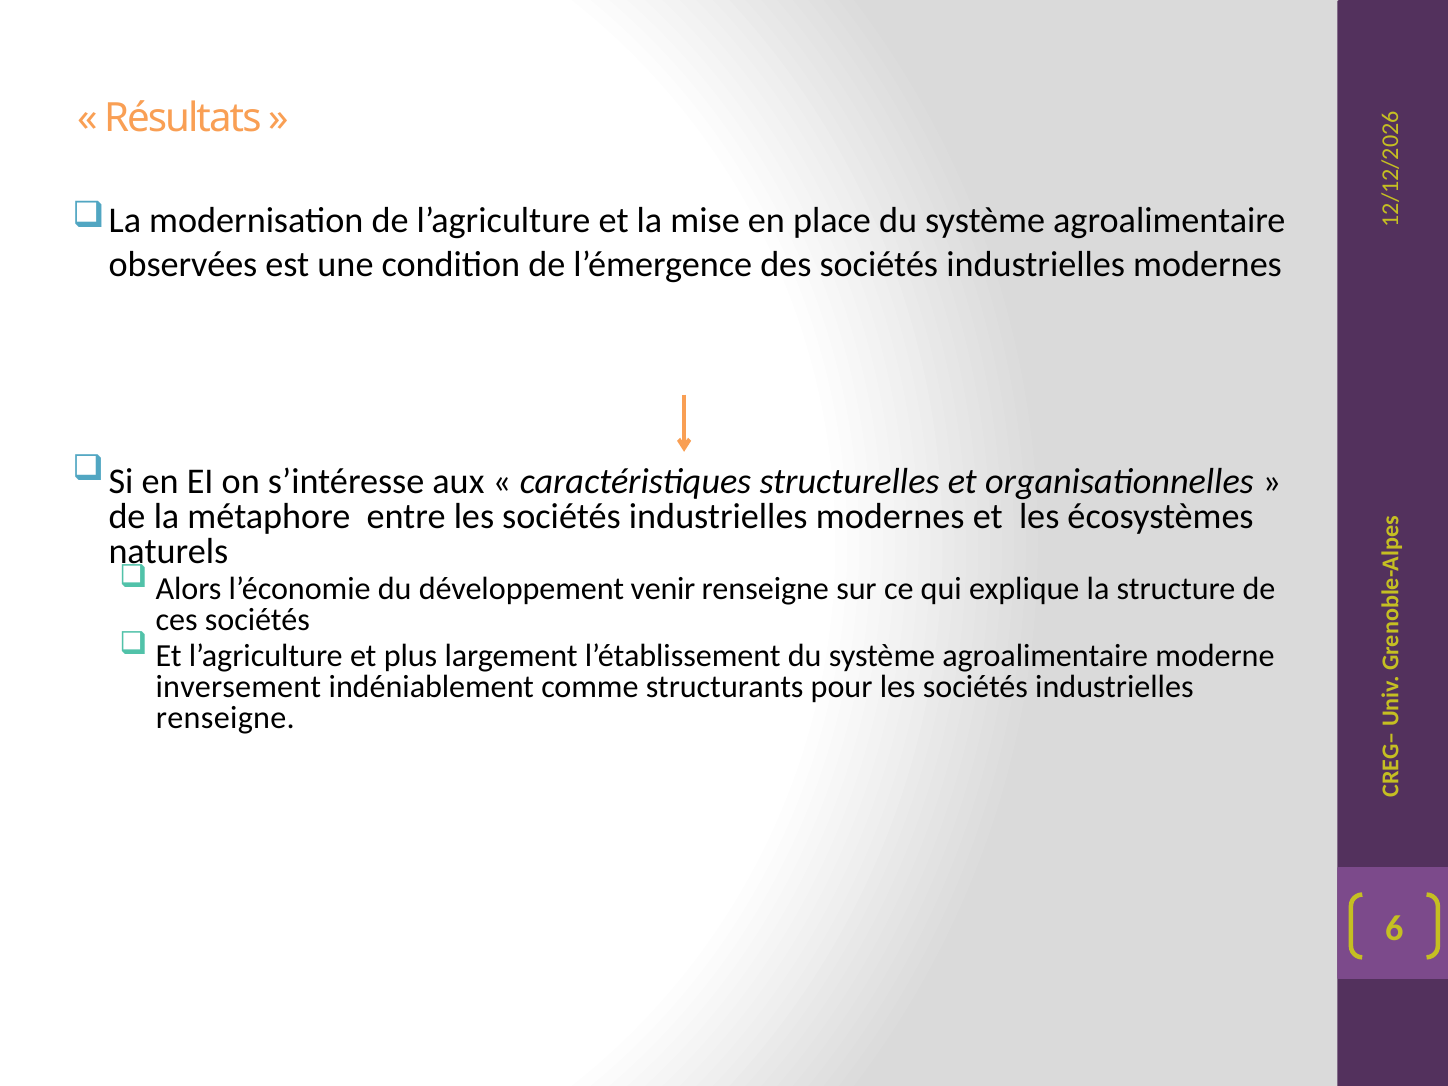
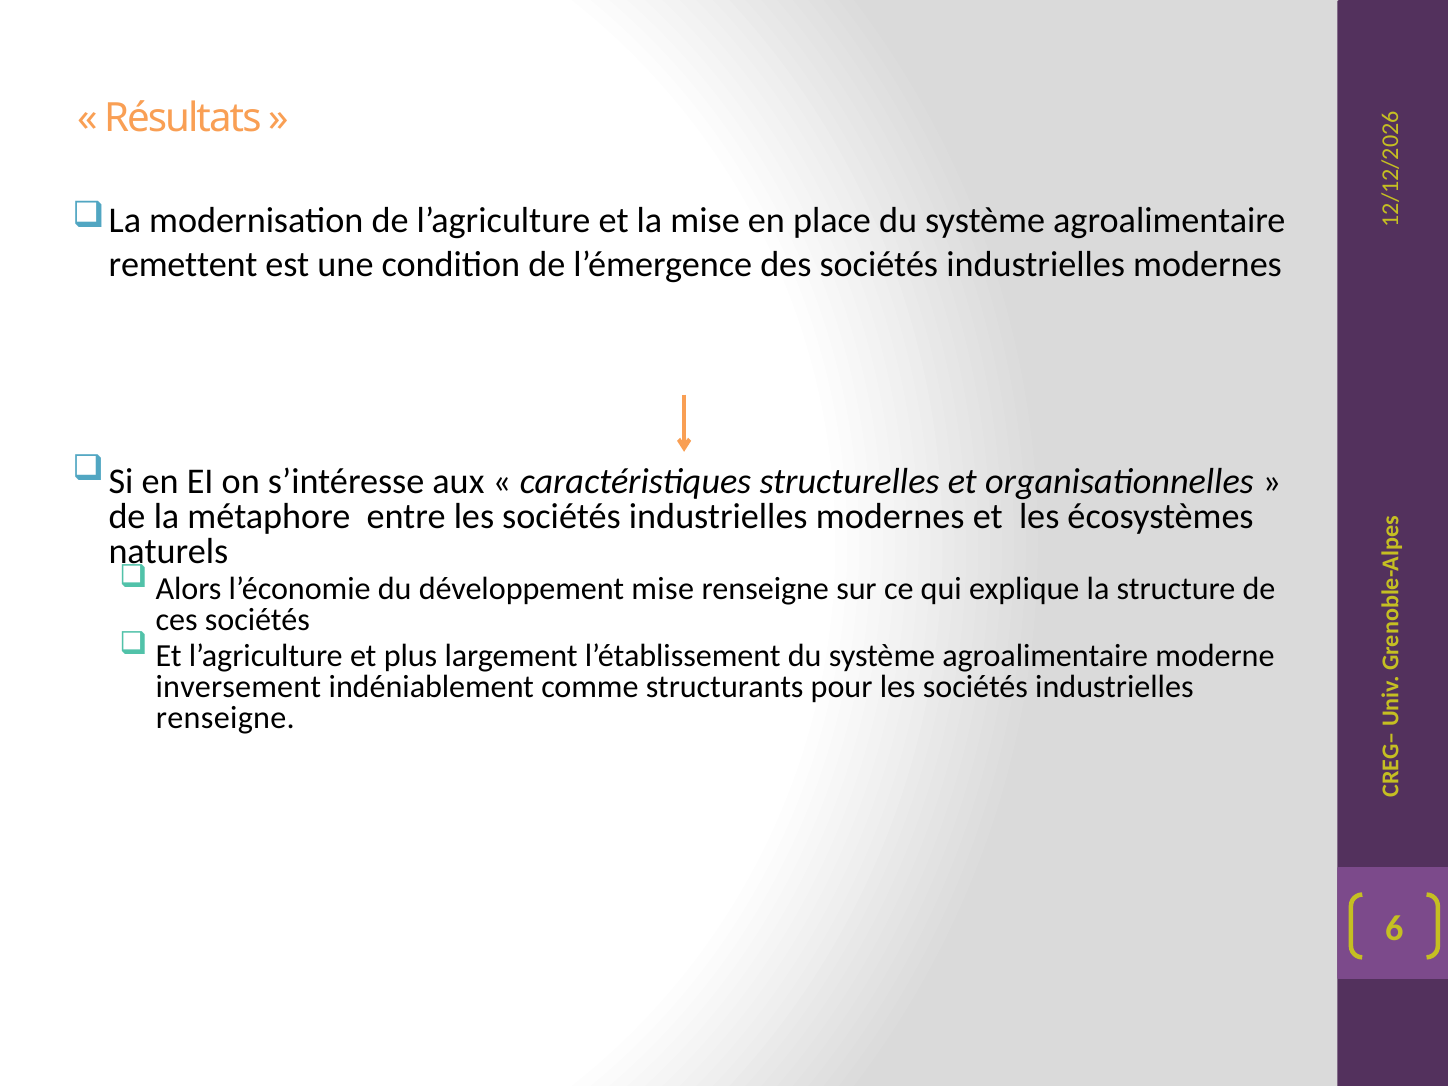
observées: observées -> remettent (183, 264)
développement venir: venir -> mise (663, 589)
